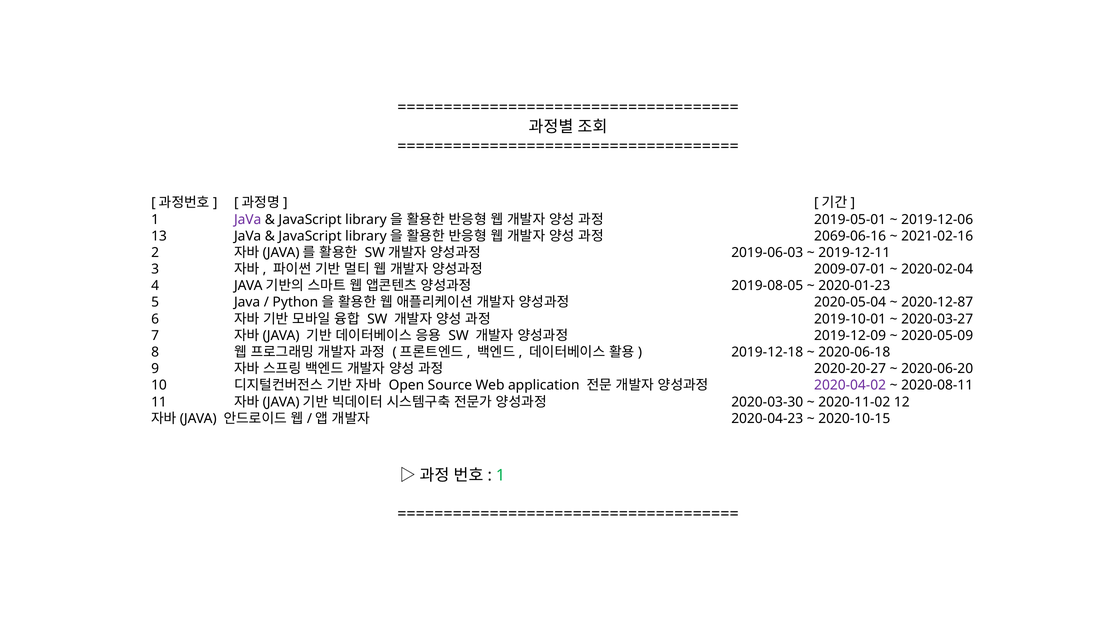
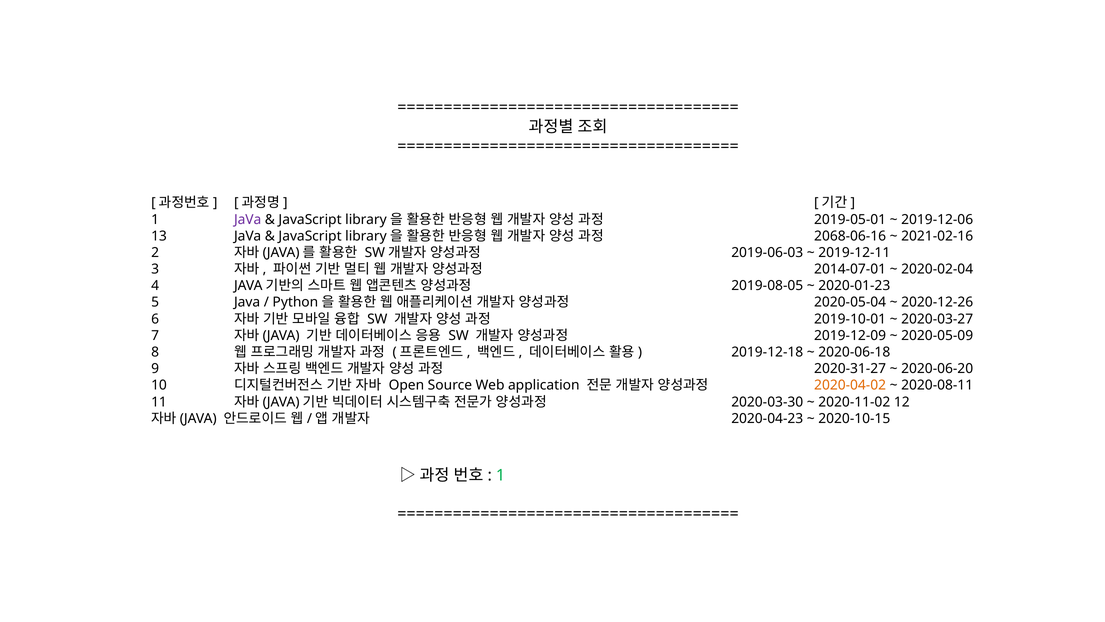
2069-06-16: 2069-06-16 -> 2068-06-16 (850, 236)
2009-07-01: 2009-07-01 -> 2014-07-01 (850, 269)
2020-12-87: 2020-12-87 -> 2020-12-26 (937, 302)
2020-20-27: 2020-20-27 -> 2020-31-27 (850, 369)
2020-04-02 colour: purple -> orange (850, 385)
